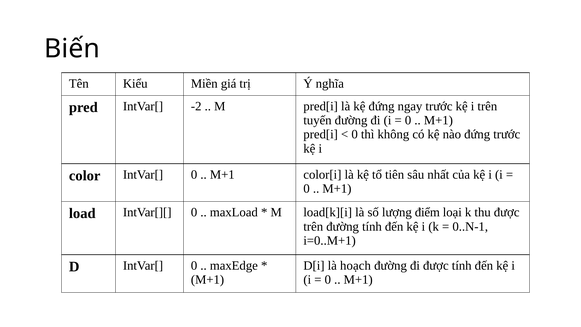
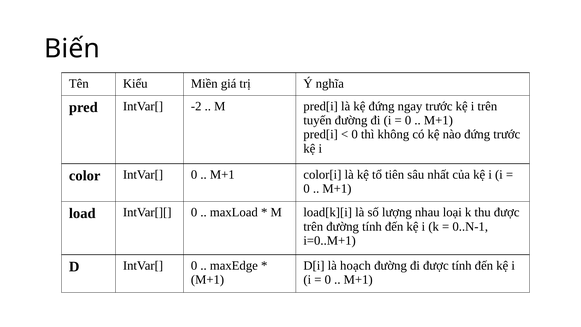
điểm: điểm -> nhau (427, 212)
